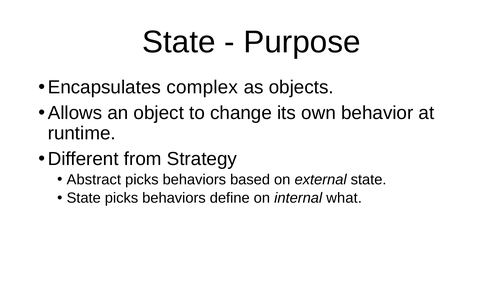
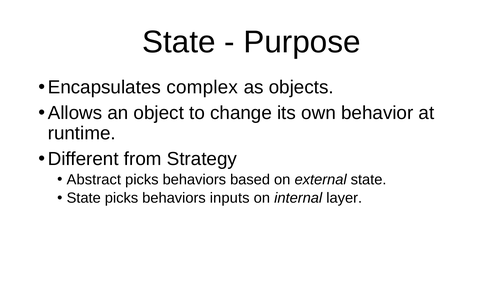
define: define -> inputs (230, 198)
what: what -> layer (344, 198)
